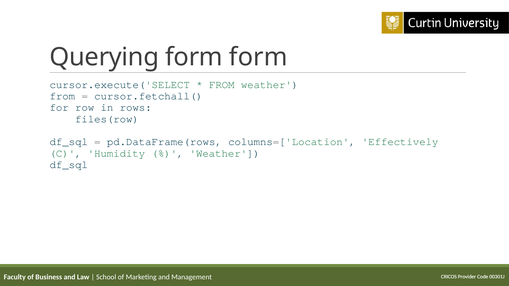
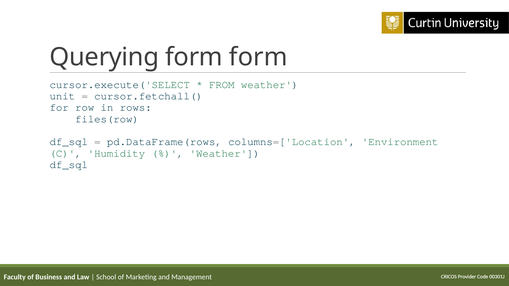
from: from -> unit (62, 96)
Effectively: Effectively -> Environment (400, 142)
